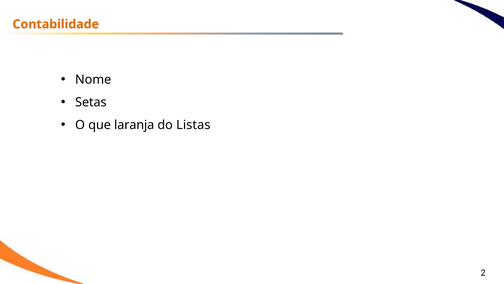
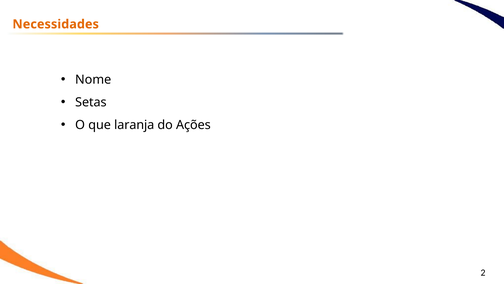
Contabilidade: Contabilidade -> Necessidades (56, 24)
Listas: Listas -> Ações (193, 125)
